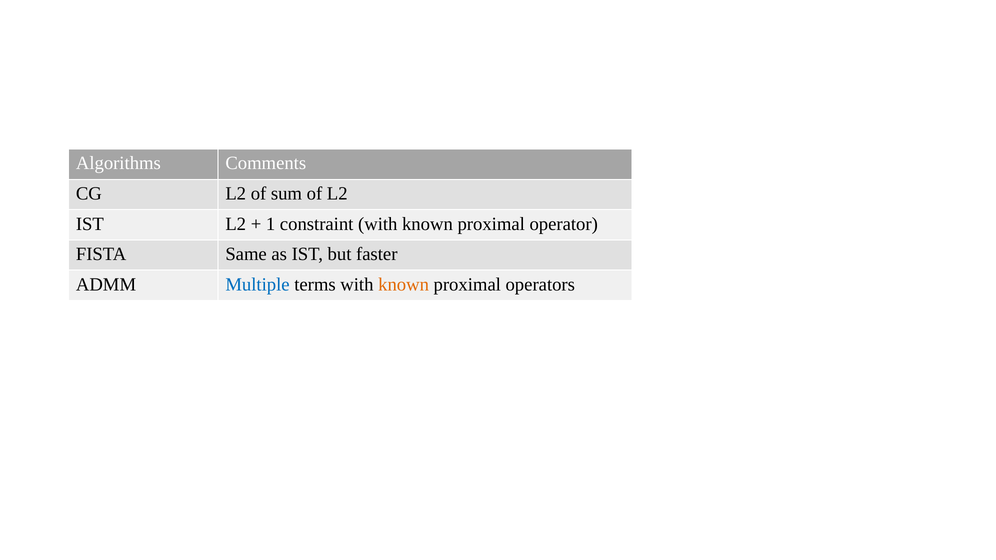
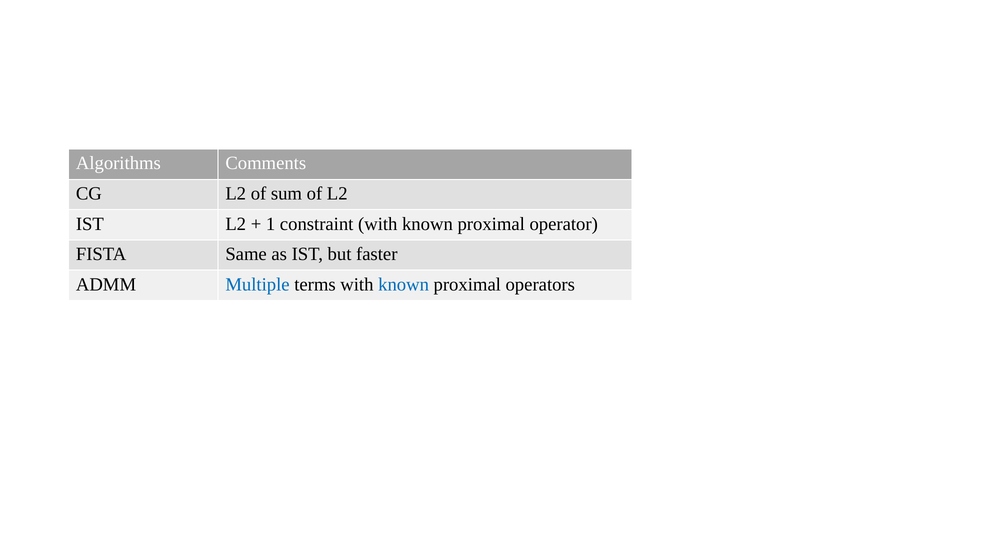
known colour: orange -> blue (404, 285)
